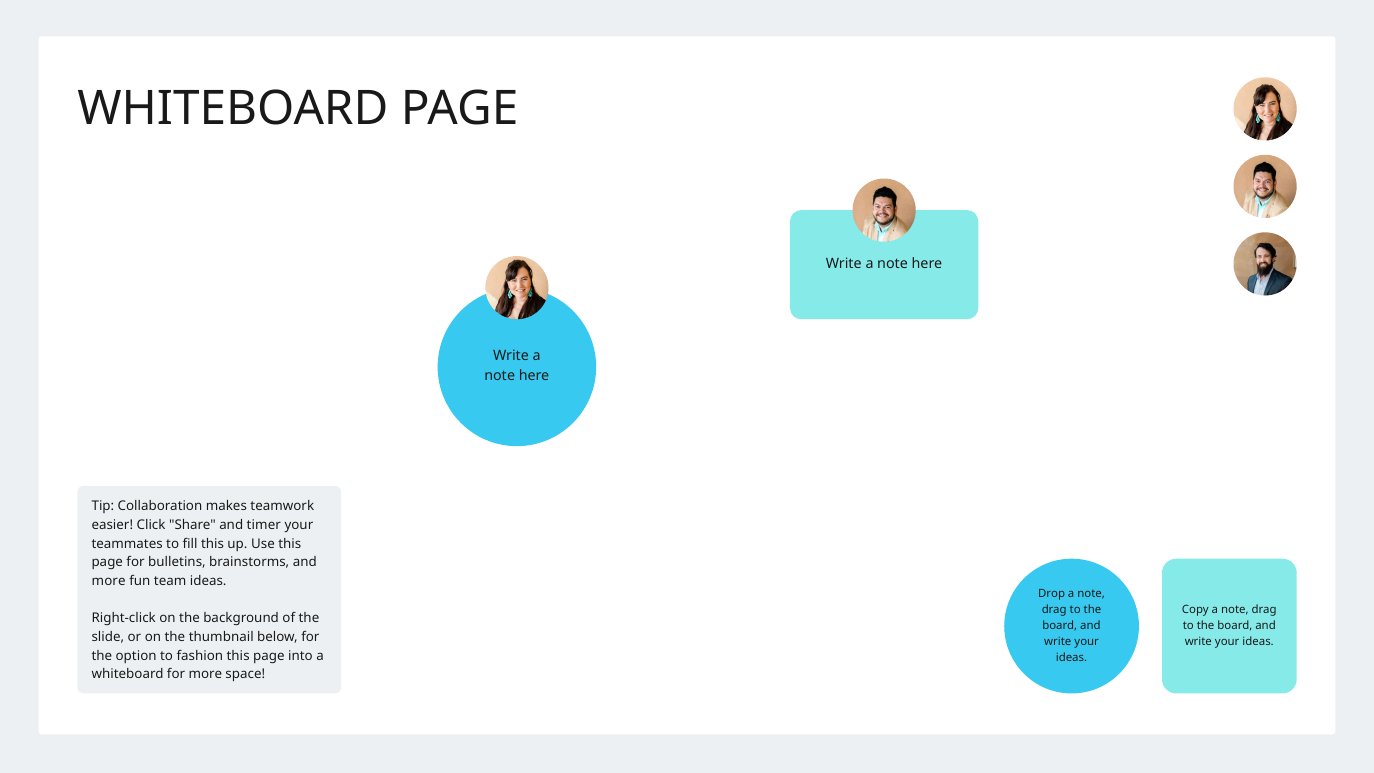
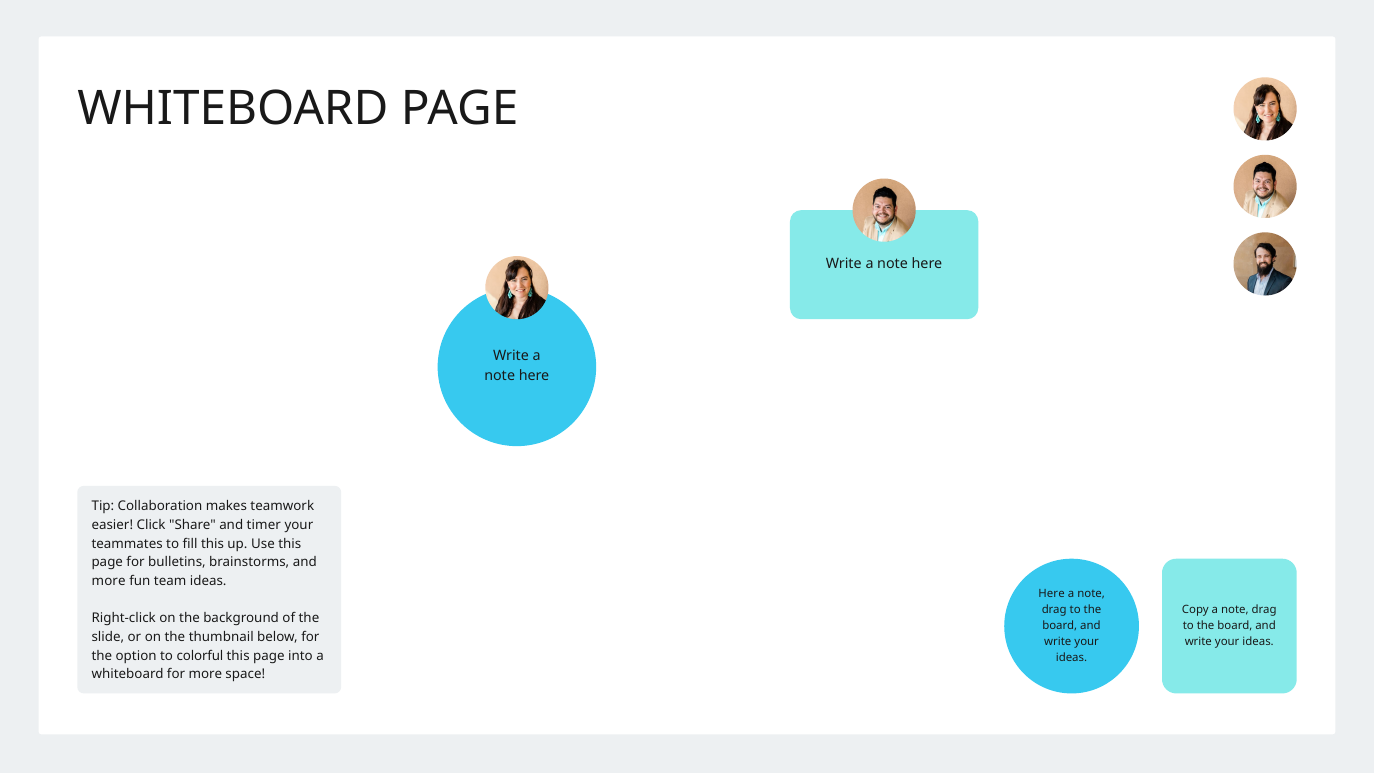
Drop: Drop -> Here (1052, 593)
fashion: fashion -> colorful (200, 656)
